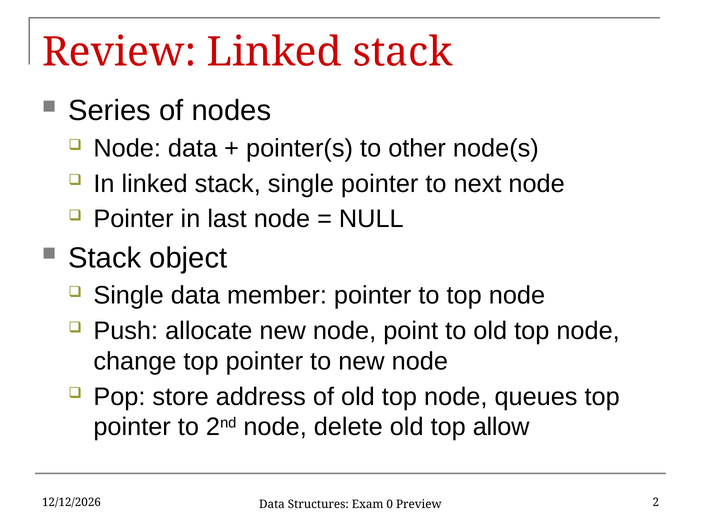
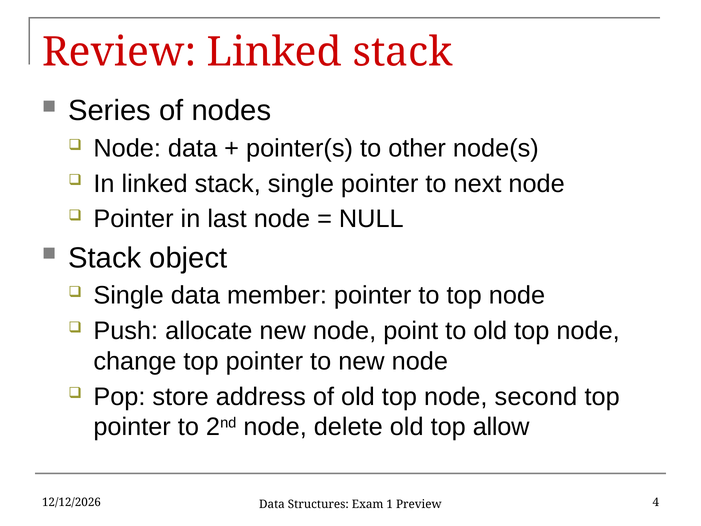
queues: queues -> second (536, 396)
2: 2 -> 4 (656, 502)
0: 0 -> 1 (390, 504)
